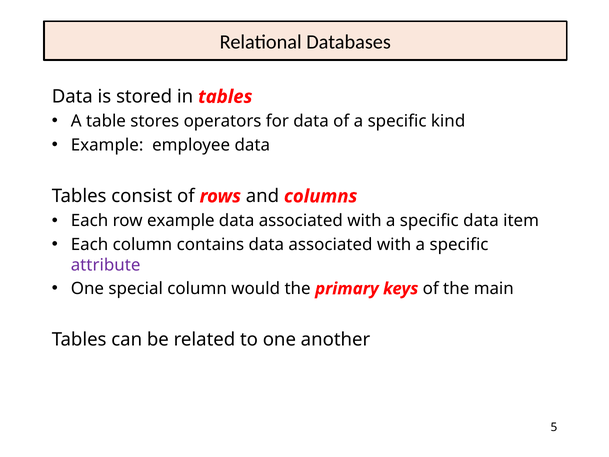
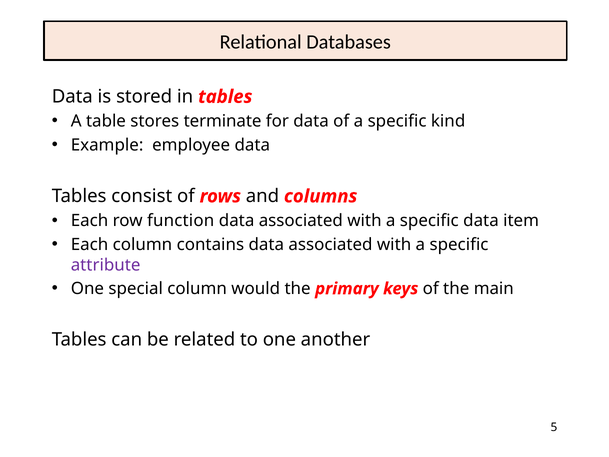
operators: operators -> terminate (223, 121)
row example: example -> function (181, 221)
